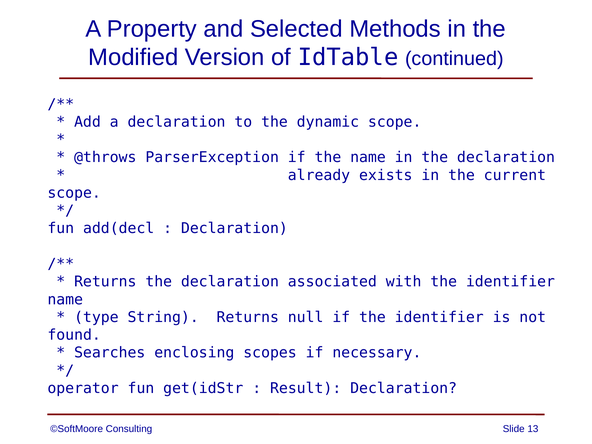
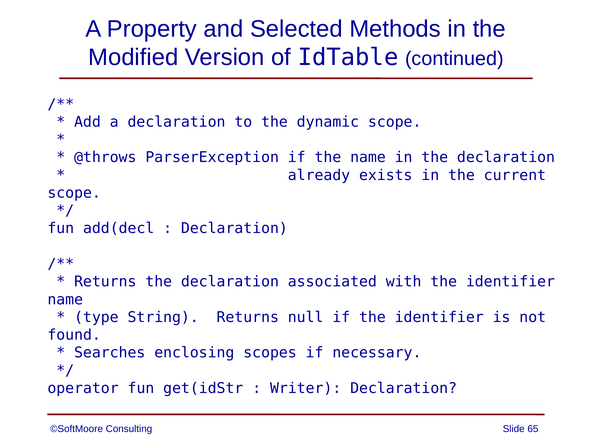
Result: Result -> Writer (306, 388)
13: 13 -> 65 (533, 429)
